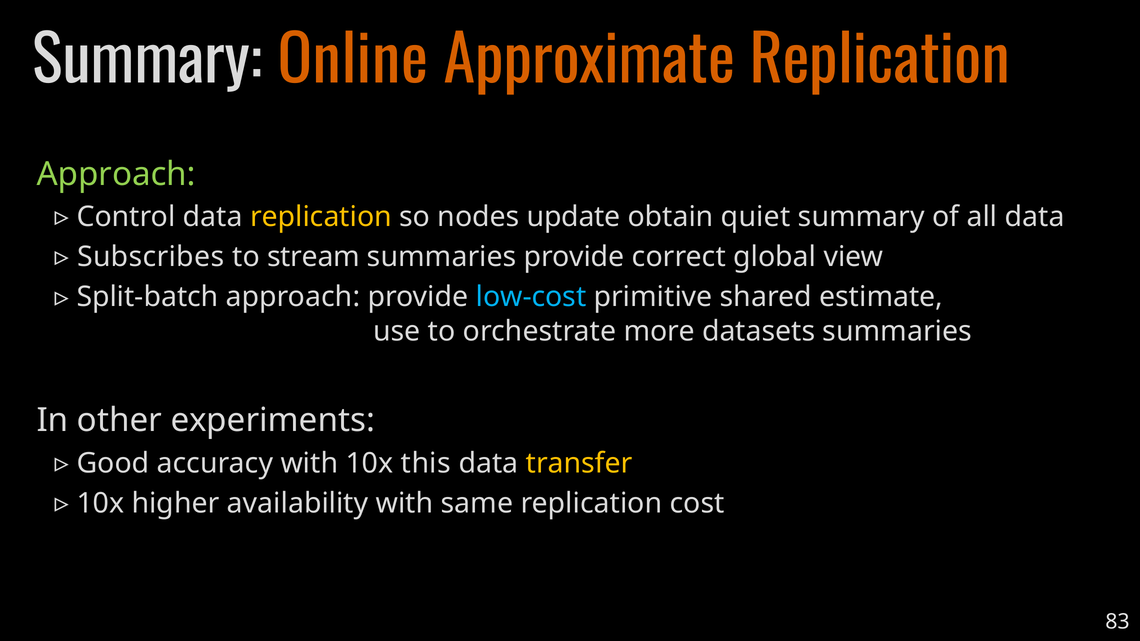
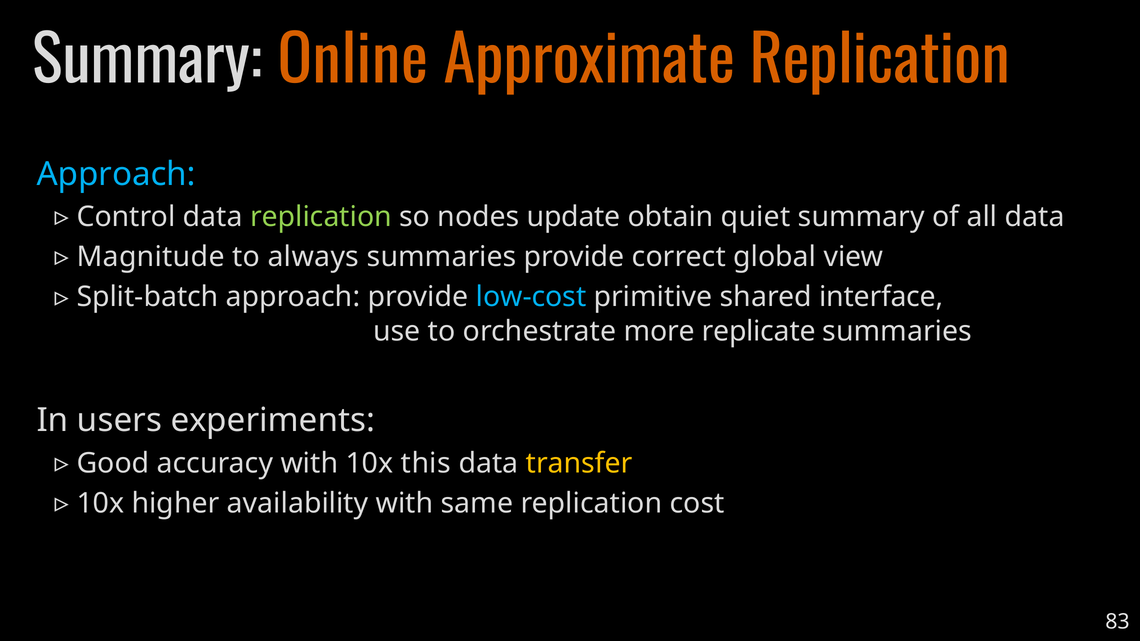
Approach colour: light green -> light blue (116, 174)
replication colour: yellow -> light green (321, 217)
Subscribes: Subscribes -> Magnitude (151, 257)
stream: stream -> always (313, 257)
estimate: estimate -> interface (881, 297)
datasets: datasets -> replicate (759, 331)
other: other -> users (120, 421)
